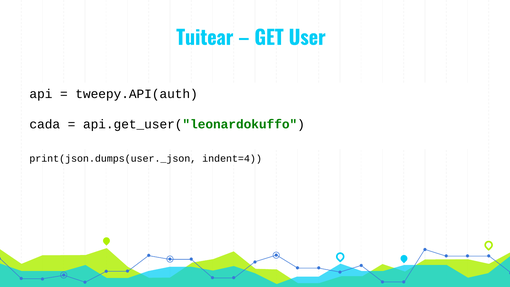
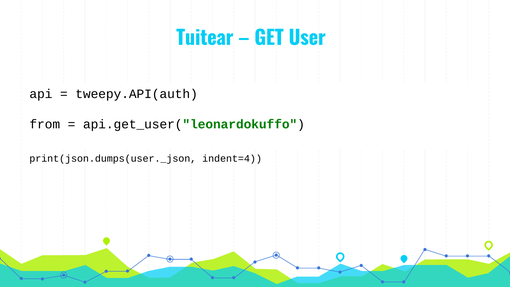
cada: cada -> from (45, 124)
